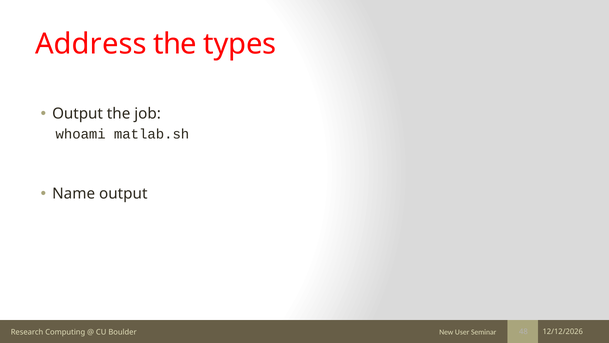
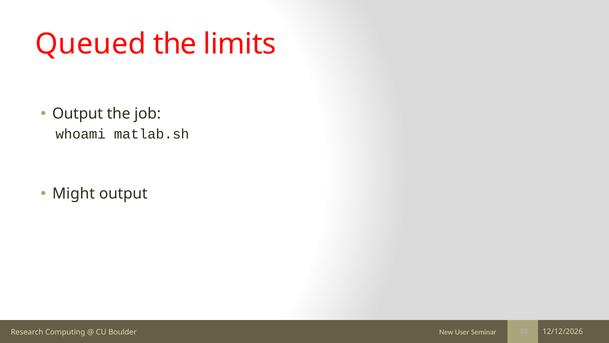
Address: Address -> Queued (91, 44)
types: types -> limits (240, 44)
Name: Name -> Might (74, 194)
